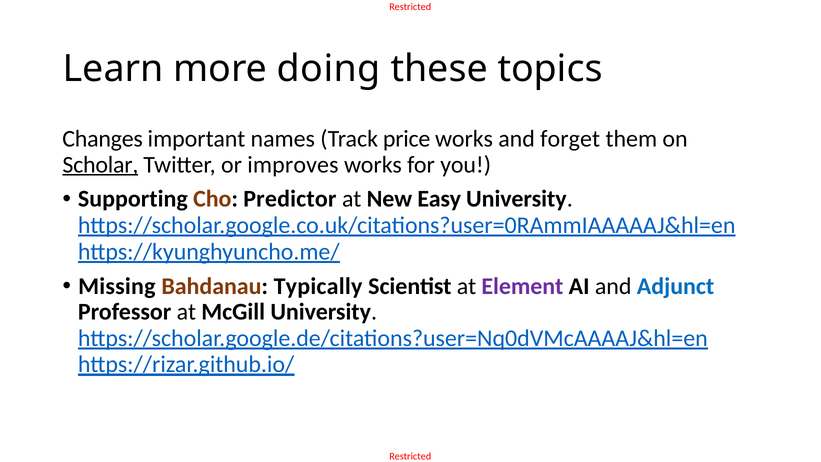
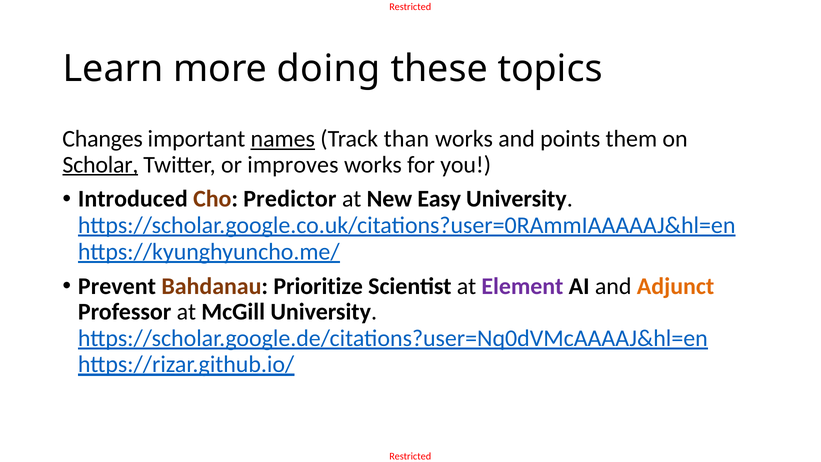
names underline: none -> present (283, 139)
price: price -> than (406, 139)
forget: forget -> points (570, 139)
Supporting: Supporting -> Introduced (133, 199)
Missing: Missing -> Prevent (117, 286)
Typically: Typically -> Prioritize (318, 286)
Adjunct colour: blue -> orange (676, 286)
